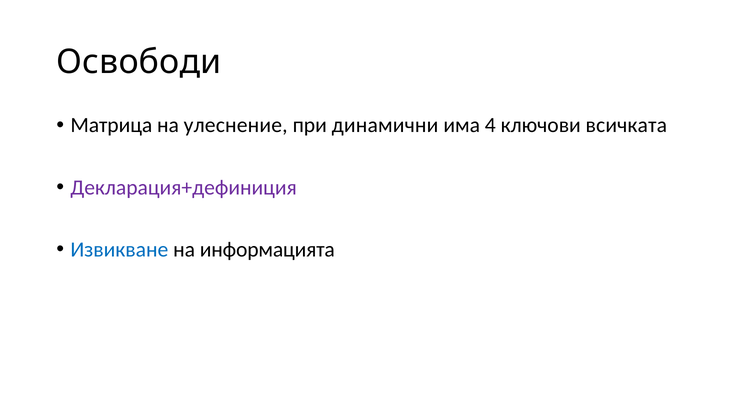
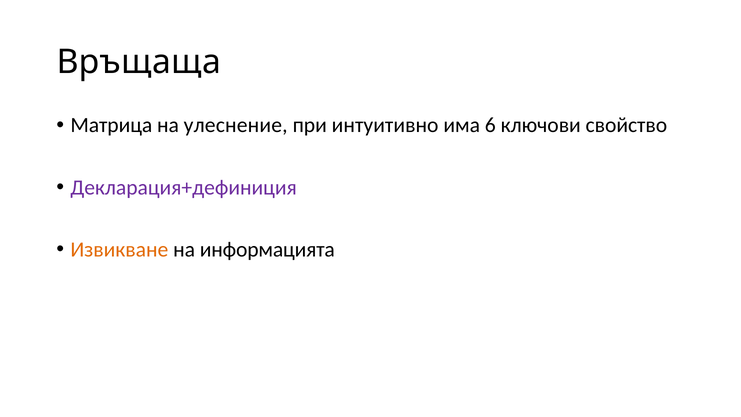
Освободи: Освободи -> Връщаща (139, 62)
динамични: динамични -> интуитивно (385, 125)
4: 4 -> 6 (490, 125)
всичката: всичката -> свойство (626, 125)
Извикване colour: blue -> orange (119, 250)
